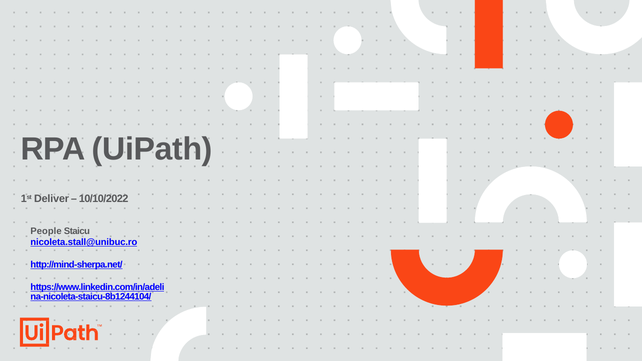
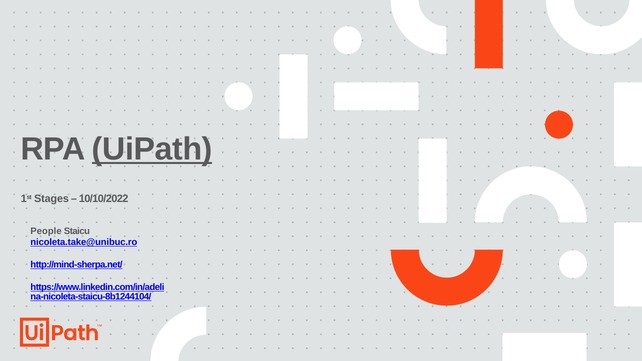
UiPath underline: none -> present (152, 149)
Deliver: Deliver -> Stages (51, 199)
nicoleta.stall@unibuc.ro: nicoleta.stall@unibuc.ro -> nicoleta.take@unibuc.ro (84, 242)
